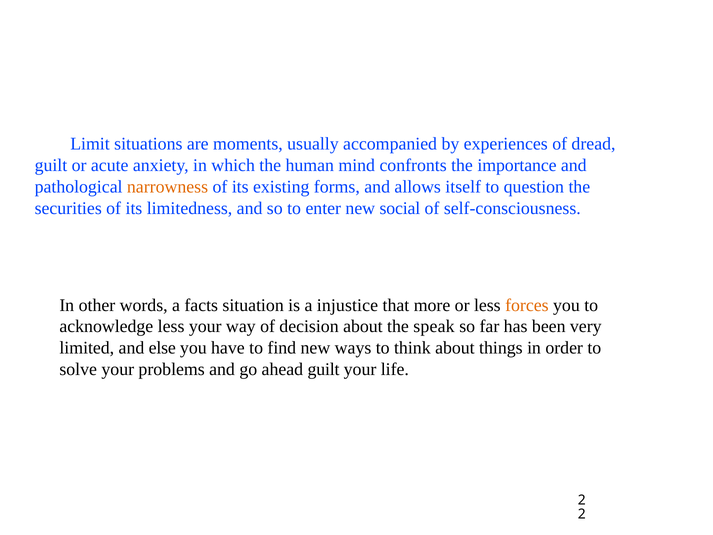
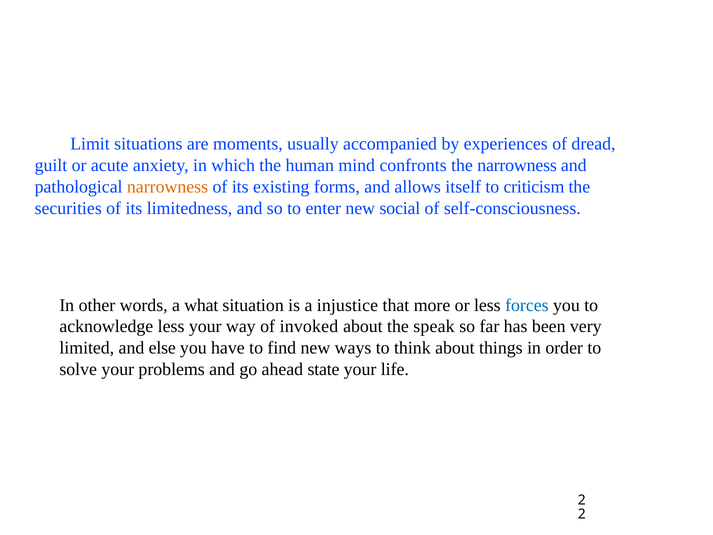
the importance: importance -> narrowness (517, 165)
question: question -> criticism (534, 187)
facts: facts -> what (201, 305)
forces colour: orange -> blue (527, 305)
decision: decision -> invoked (309, 326)
ahead guilt: guilt -> state (324, 369)
